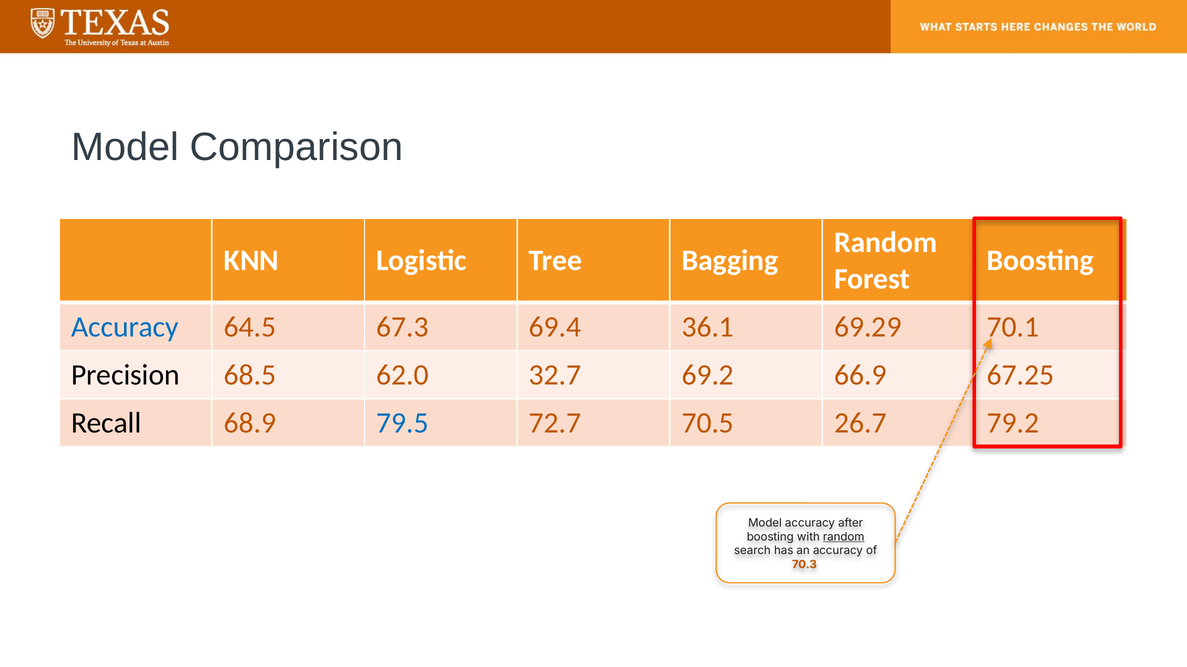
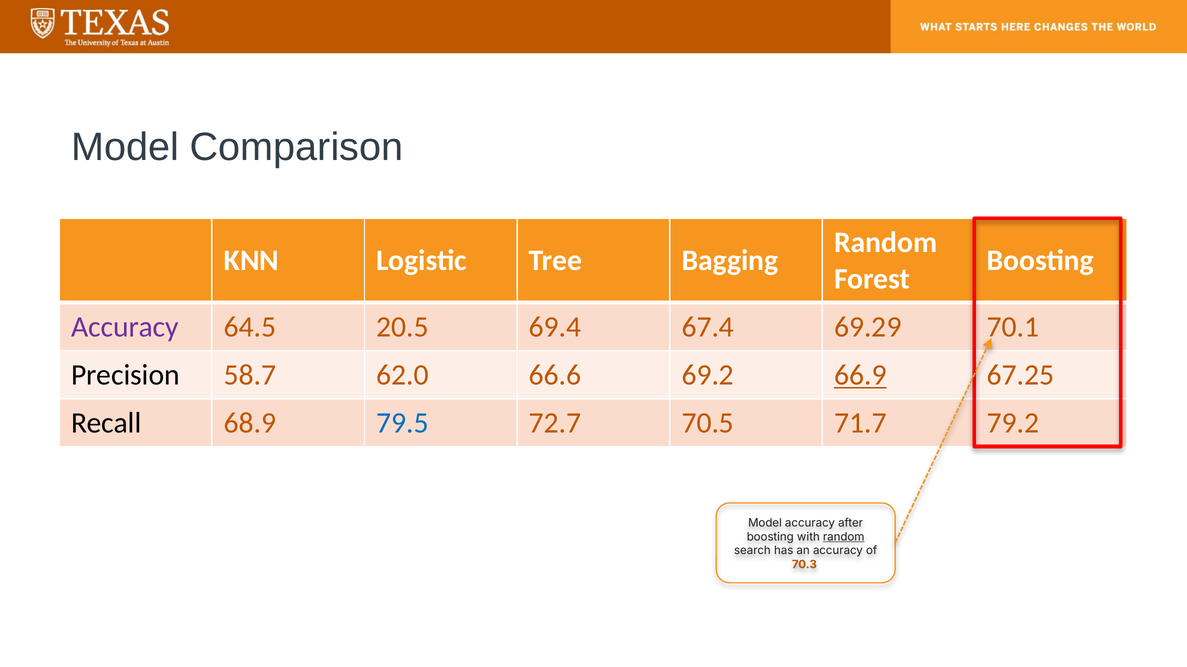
Accuracy colour: blue -> purple (125, 327)
67.3: 67.3 -> 20.5 (403, 327)
36.1: 36.1 -> 67.4 (708, 327)
68.5: 68.5 -> 58.7 (250, 375)
32.7: 32.7 -> 66.6 (555, 375)
66.9 underline: none -> present (860, 375)
26.7: 26.7 -> 71.7 (860, 423)
